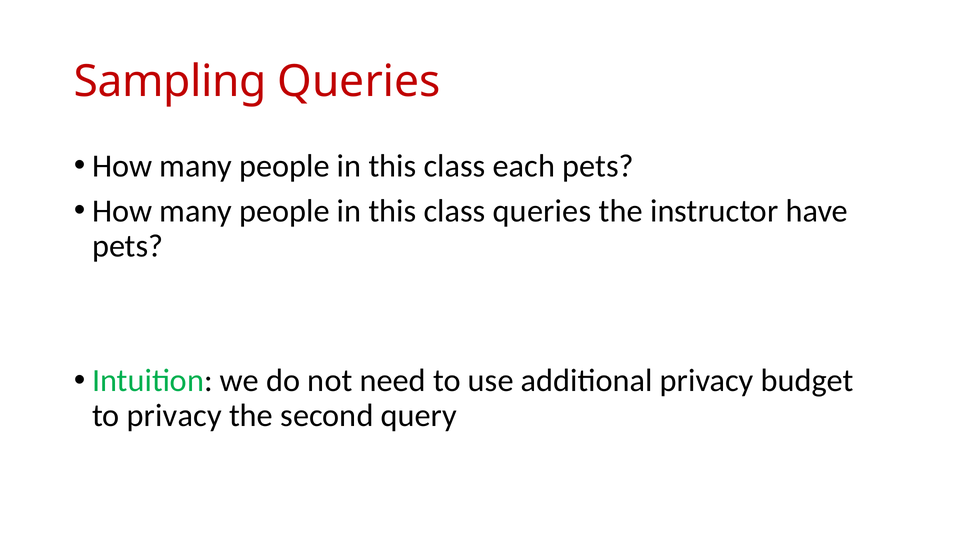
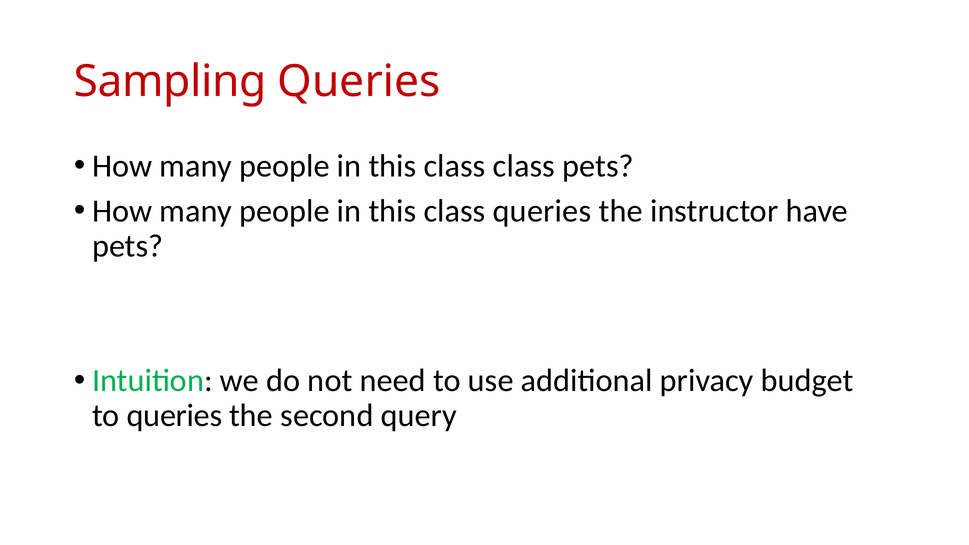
class each: each -> class (524, 166)
to privacy: privacy -> queries (174, 416)
